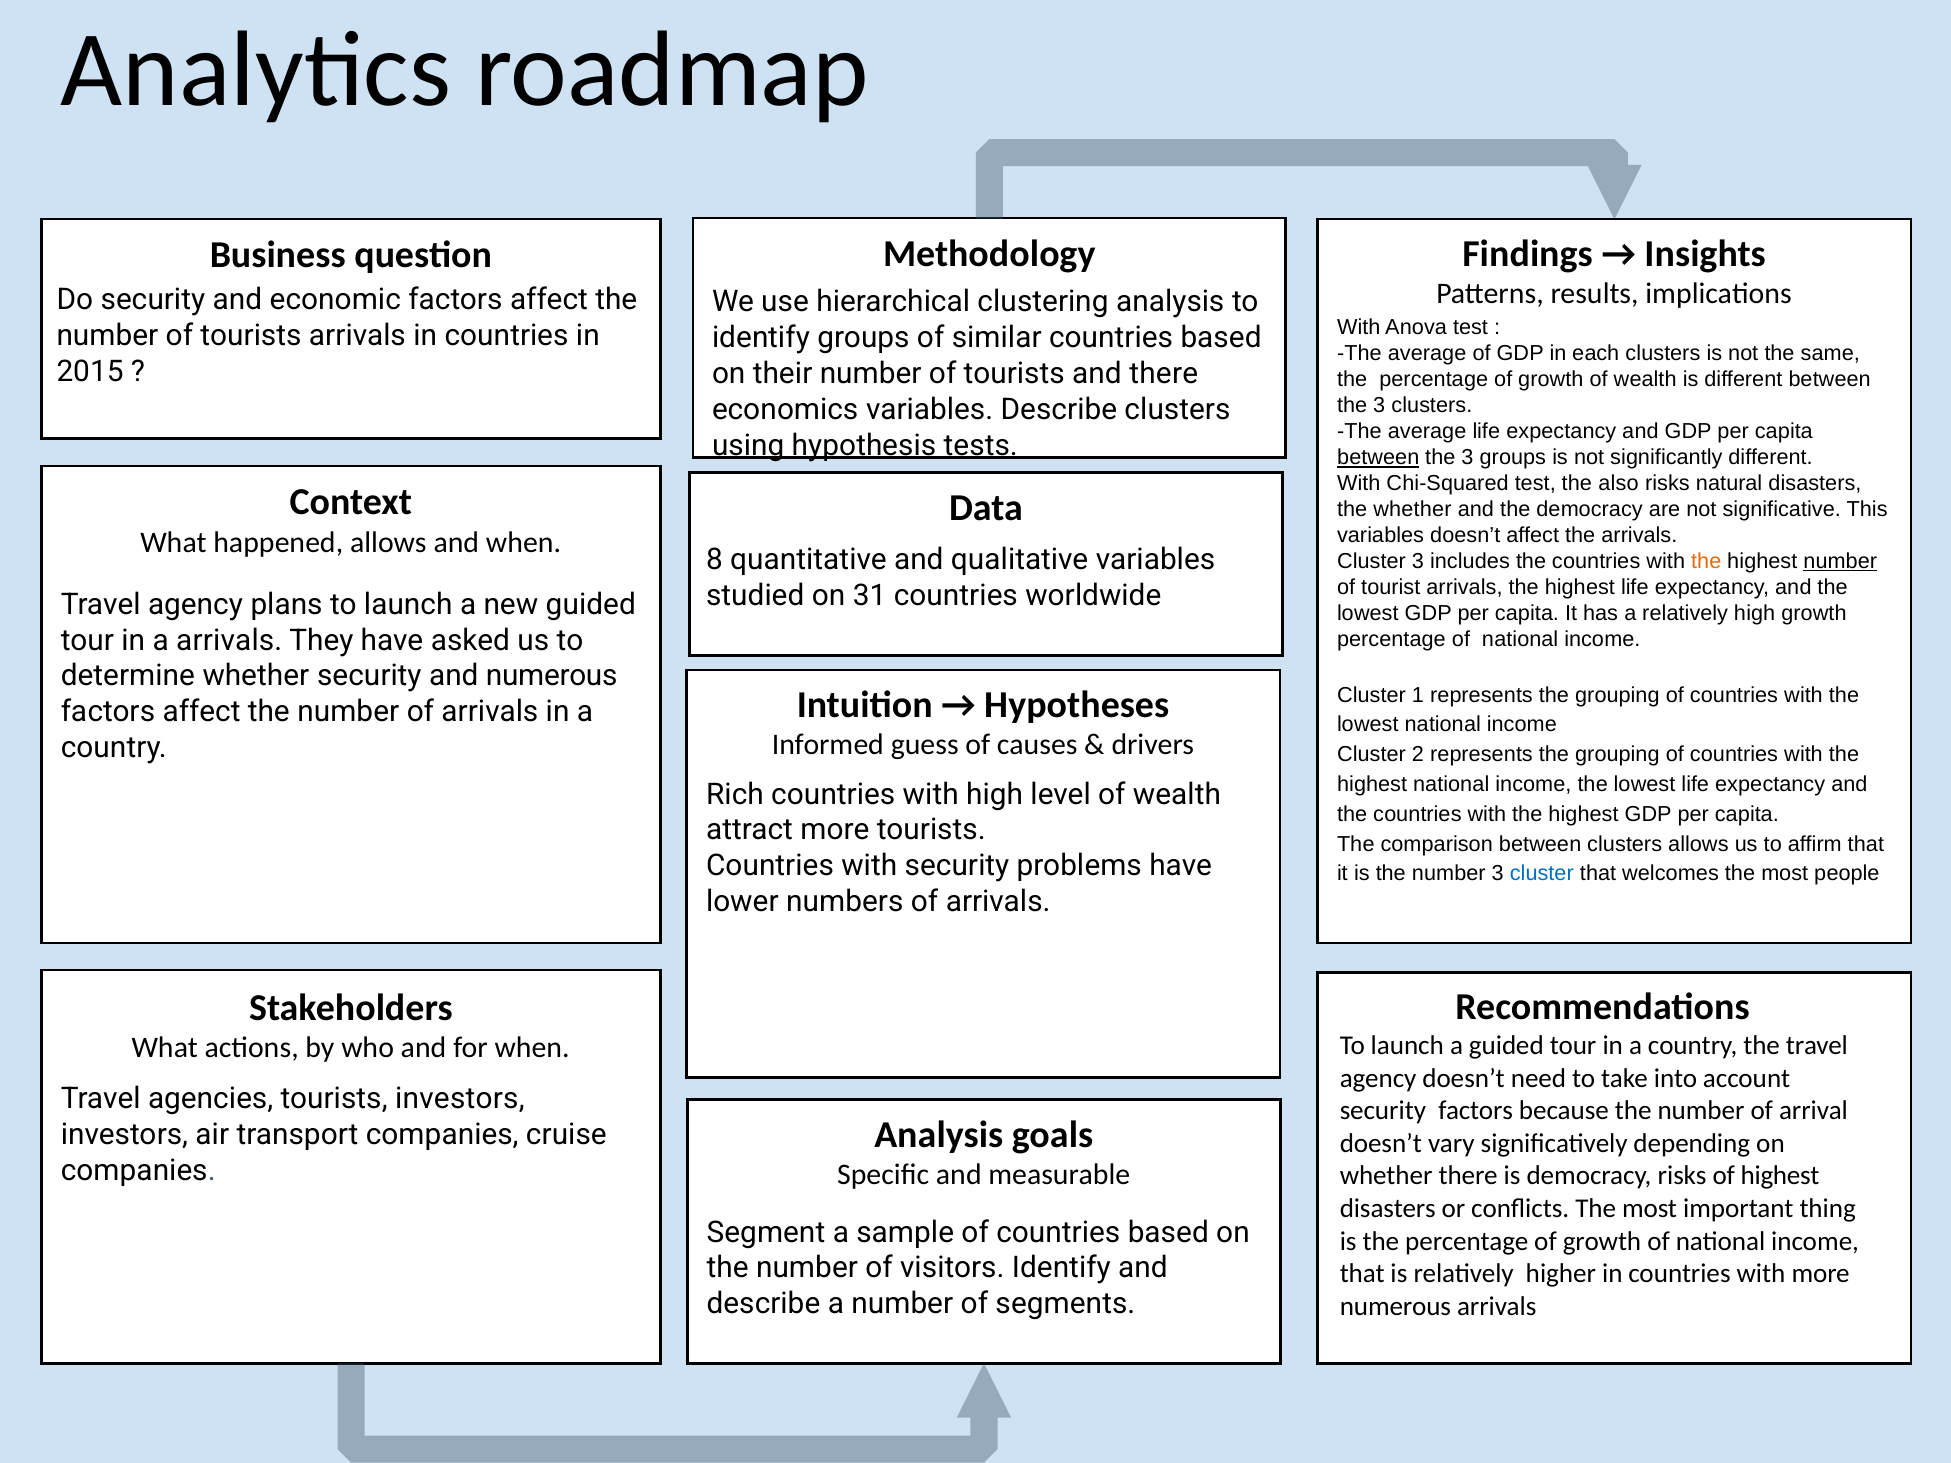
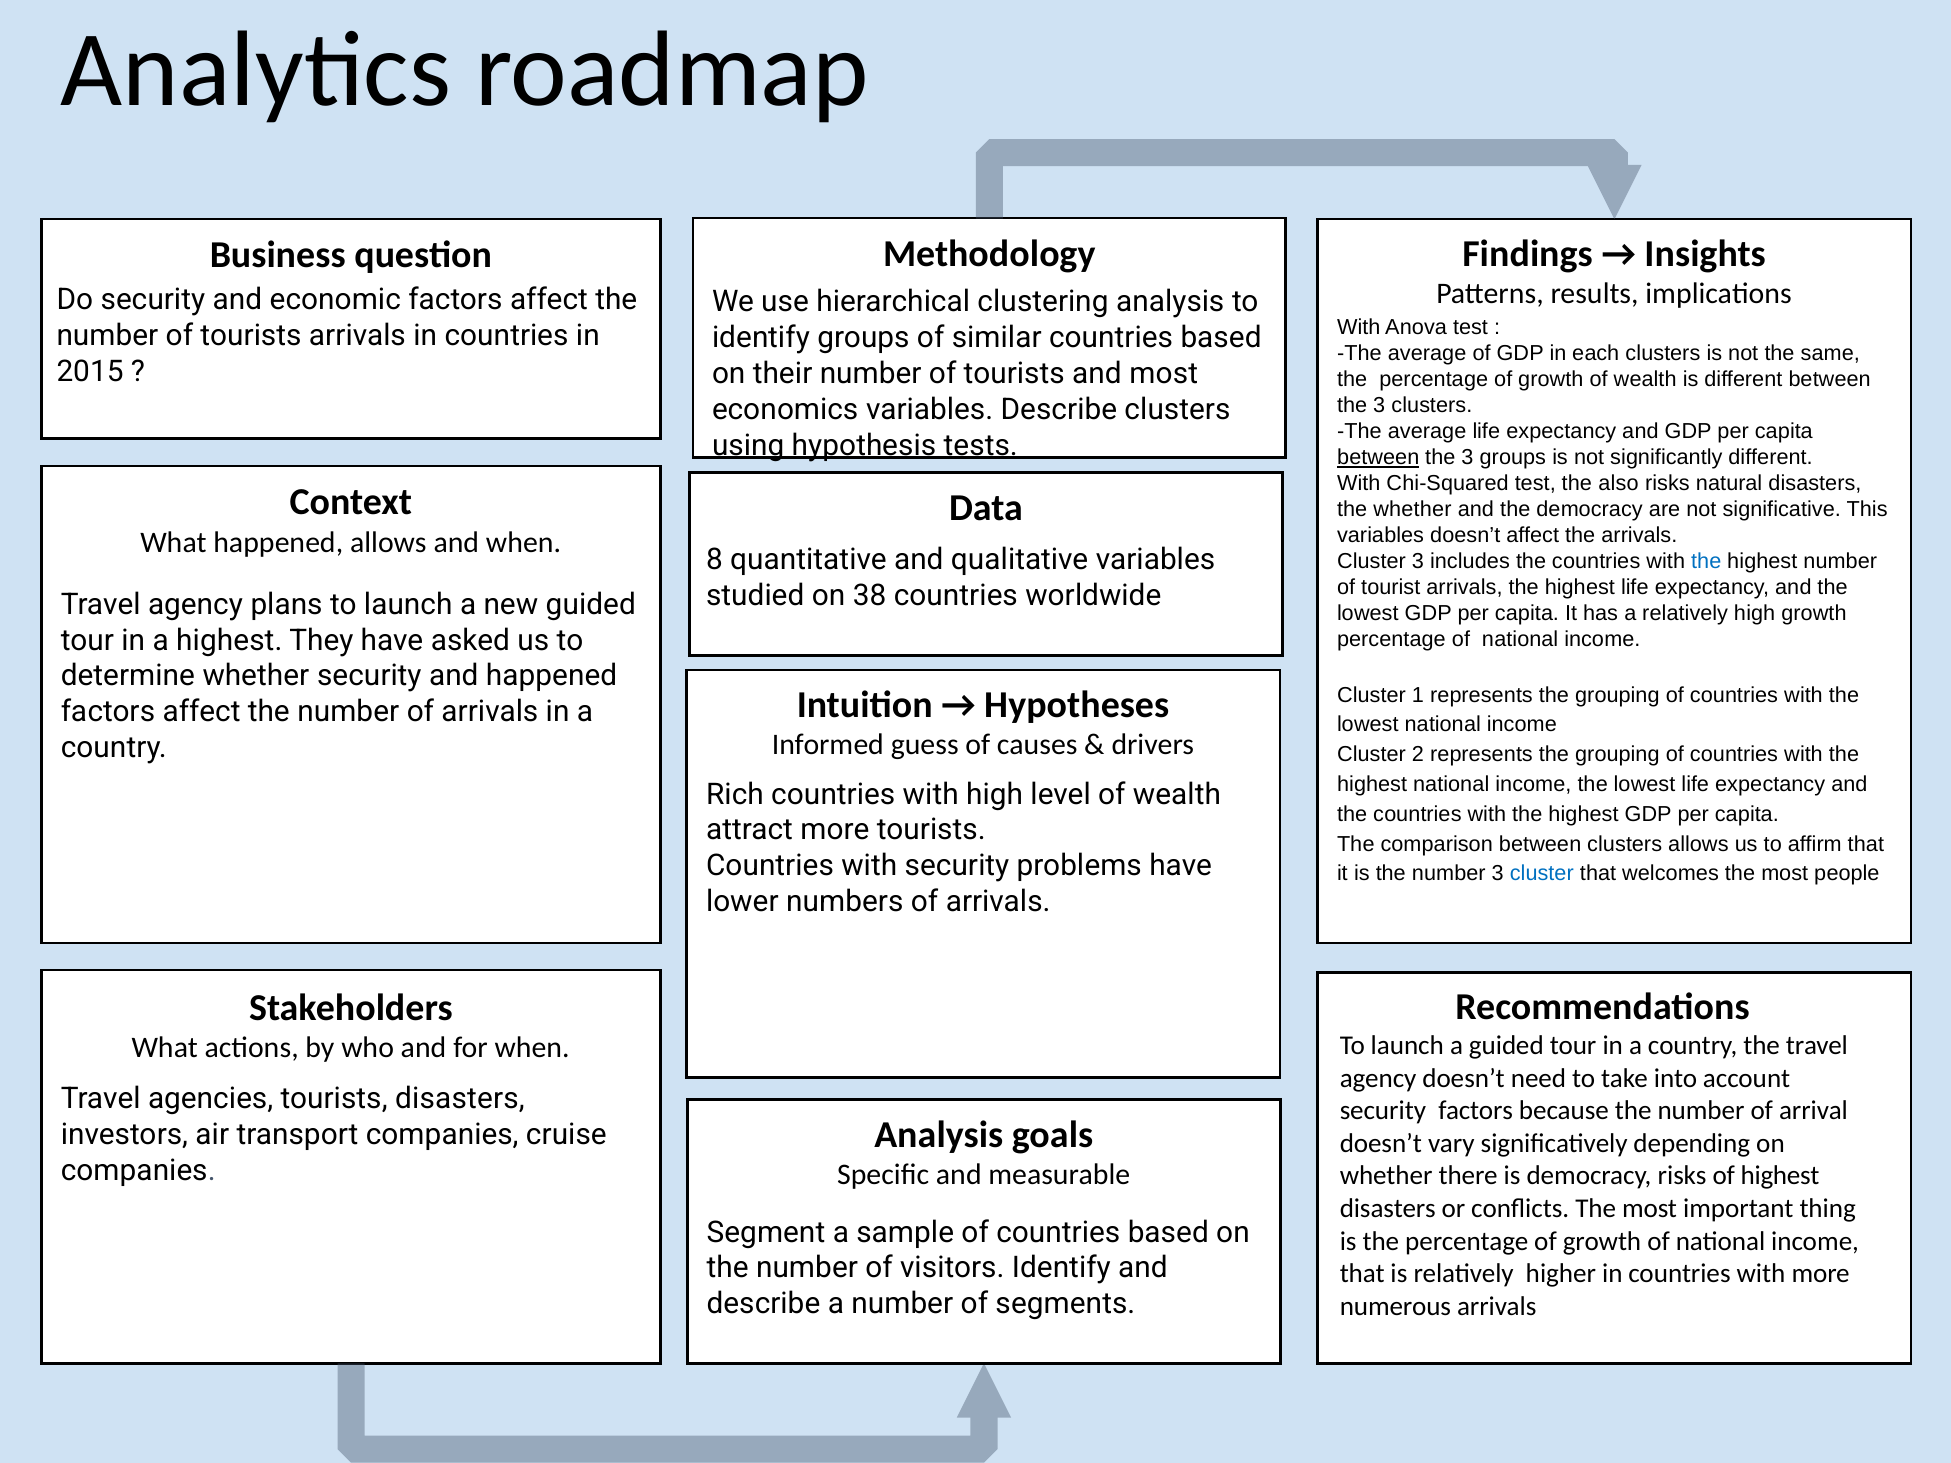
and there: there -> most (1164, 374)
the colour: orange -> blue (1706, 561)
number underline: present -> none (1840, 561)
31: 31 -> 38 (870, 596)
a arrivals: arrivals -> highest (229, 640)
and numerous: numerous -> happened (552, 676)
tourists investors: investors -> disasters (460, 1099)
